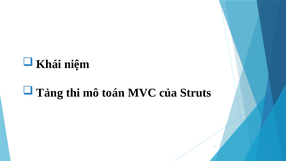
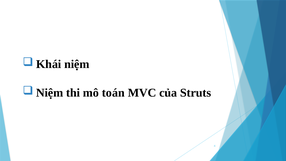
Tảng: Tảng -> Niệm (50, 93)
